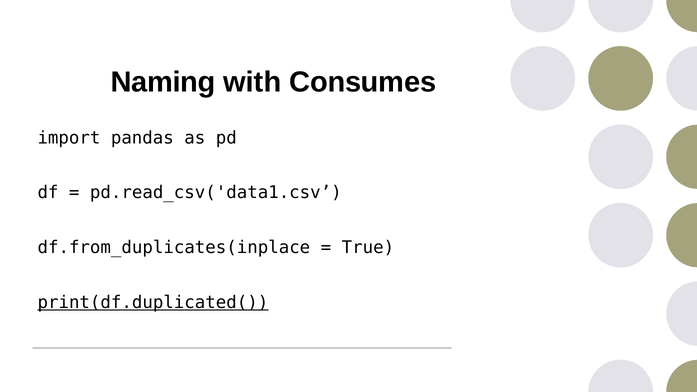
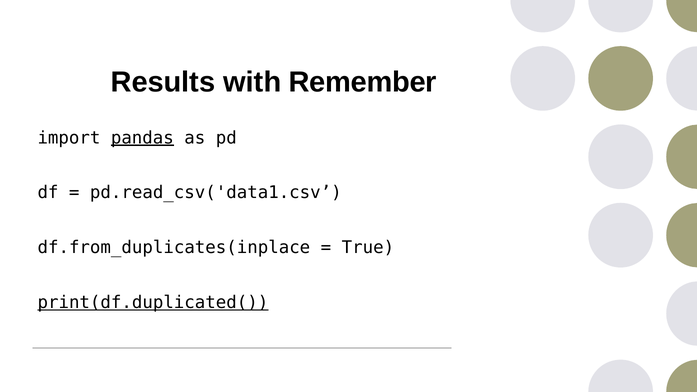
Naming: Naming -> Results (163, 82)
Consumes: Consumes -> Remember (363, 82)
pandas underline: none -> present (142, 138)
